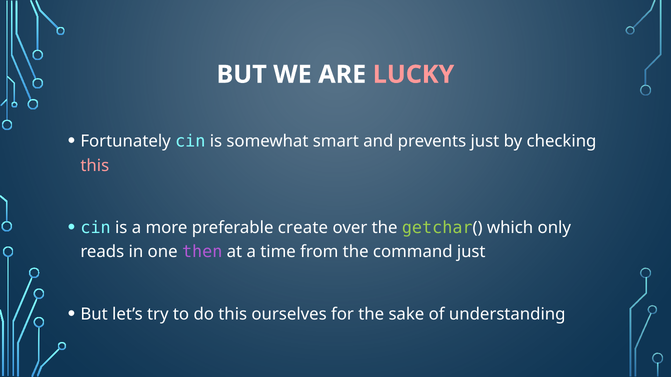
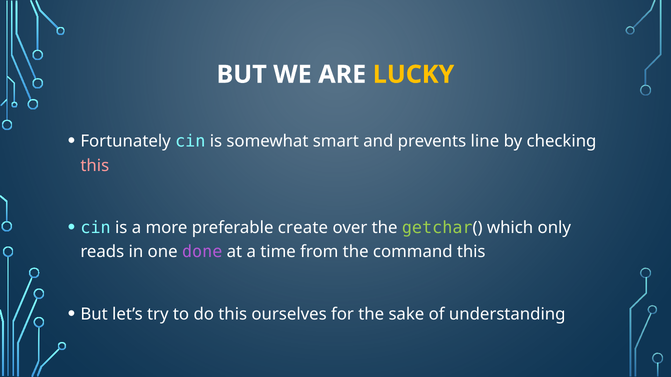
LUCKY colour: pink -> yellow (414, 75)
prevents just: just -> line (485, 142)
then: then -> done (202, 252)
command just: just -> this (471, 252)
